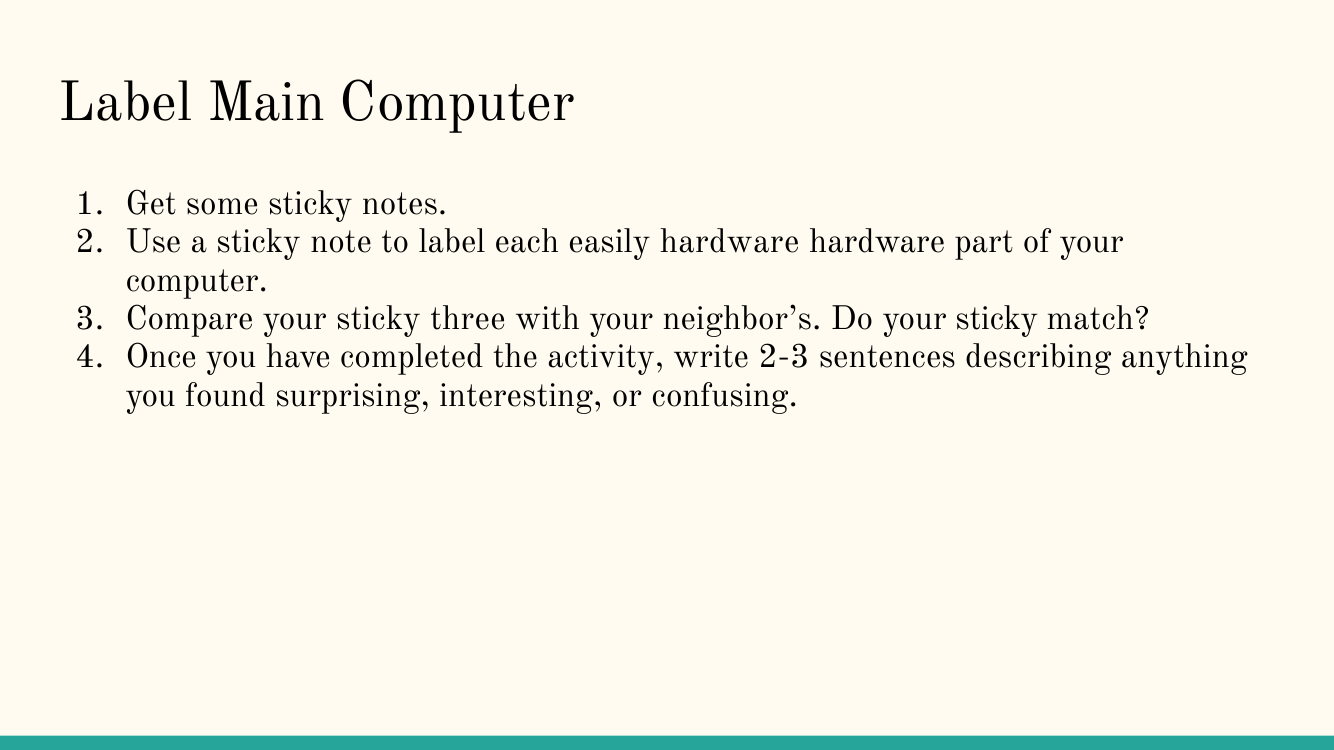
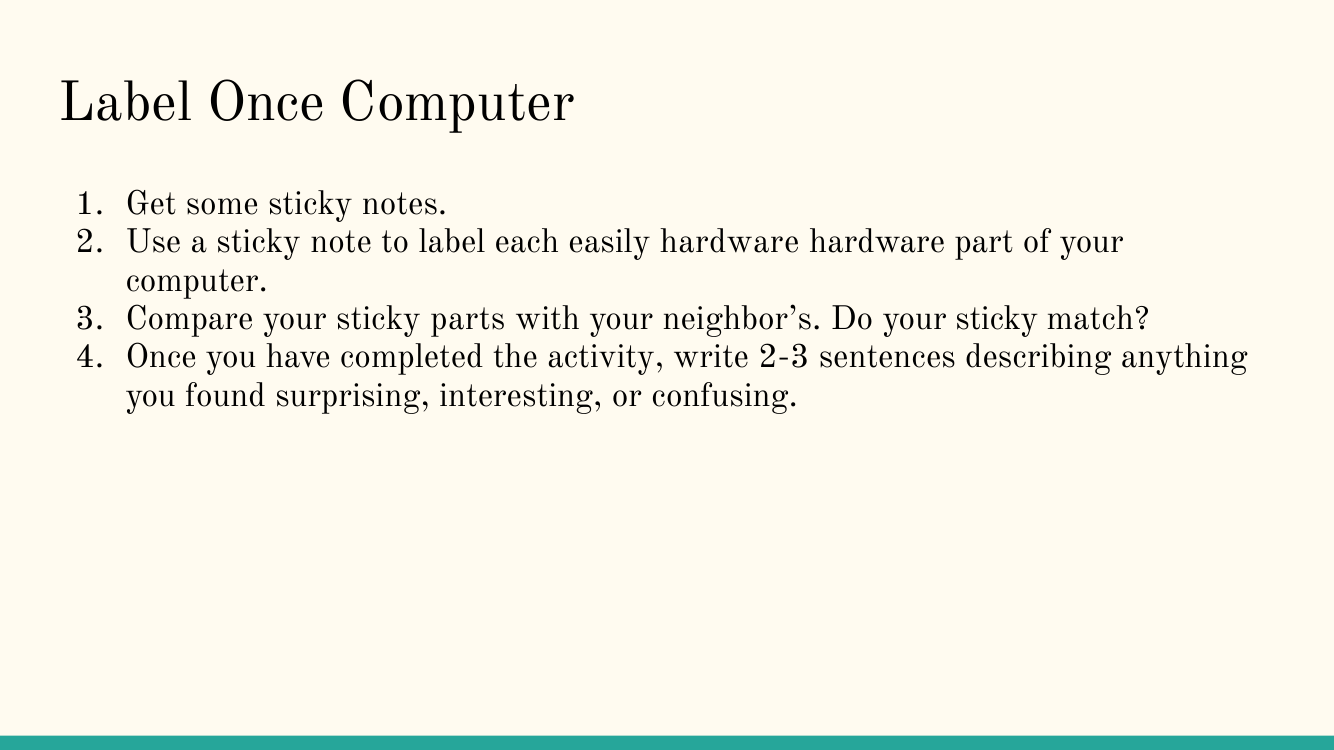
Label Main: Main -> Once (266, 102)
three: three -> parts (468, 319)
